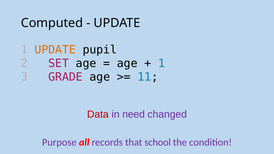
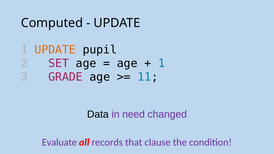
Data colour: red -> black (98, 114)
Purpose: Purpose -> Evaluate (59, 142)
school: school -> clause (158, 142)
